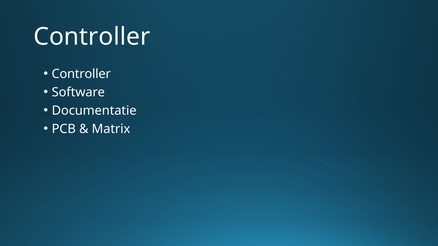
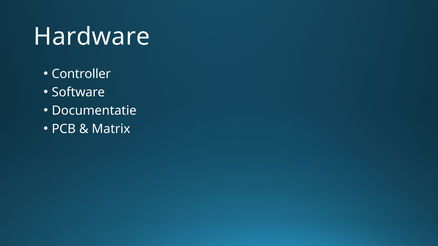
Controller: Controller -> Hardware (92, 37)
